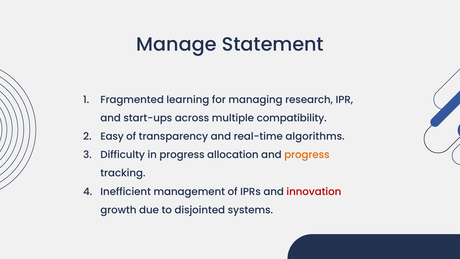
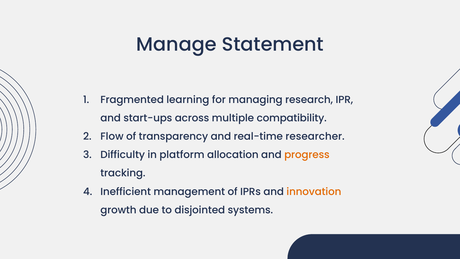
Easy: Easy -> Flow (112, 136)
algorithms: algorithms -> researcher (315, 136)
in progress: progress -> platform (182, 155)
innovation colour: red -> orange (314, 191)
